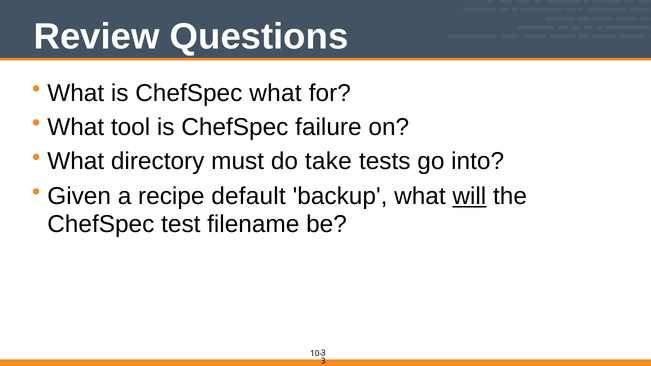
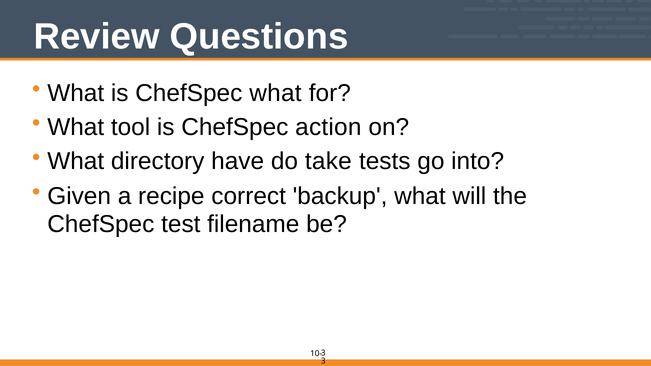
failure: failure -> action (328, 127)
must: must -> have (238, 162)
default: default -> correct (249, 196)
will underline: present -> none (469, 196)
